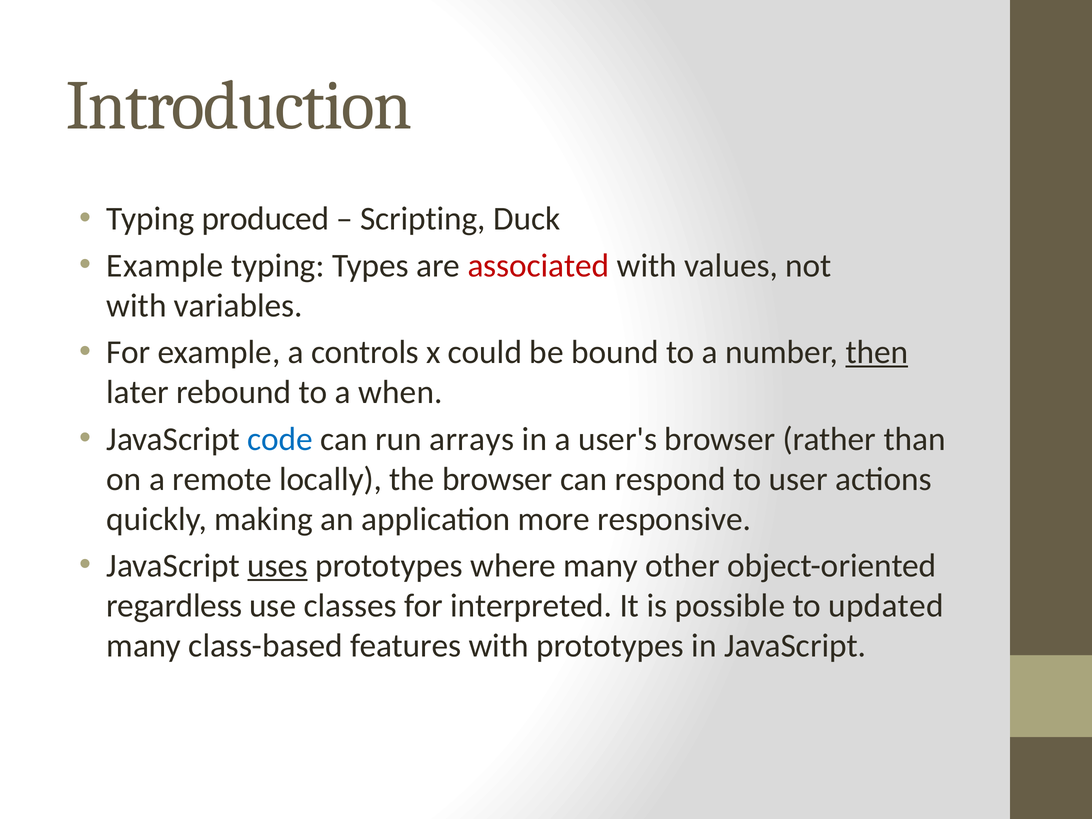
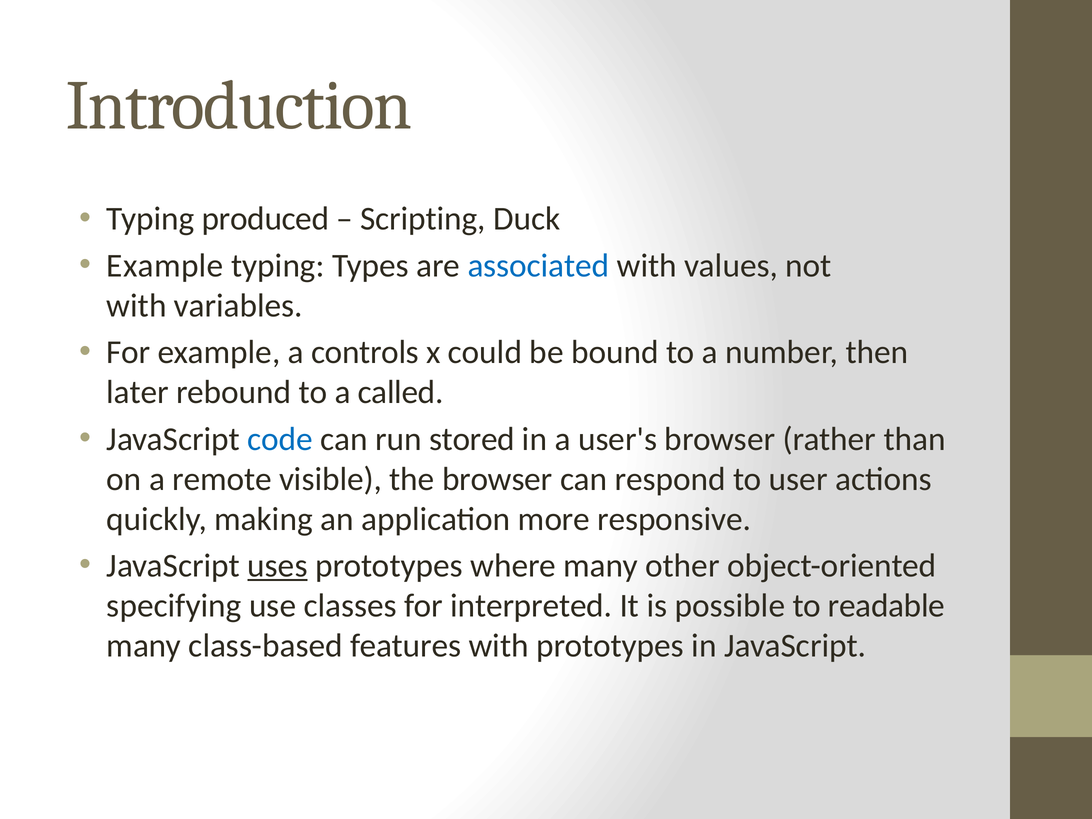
associated colour: red -> blue (539, 266)
then underline: present -> none (877, 352)
when: when -> called (401, 392)
arrays: arrays -> stored (472, 439)
locally: locally -> visible (330, 479)
regardless: regardless -> specifying (174, 606)
updated: updated -> readable (886, 606)
